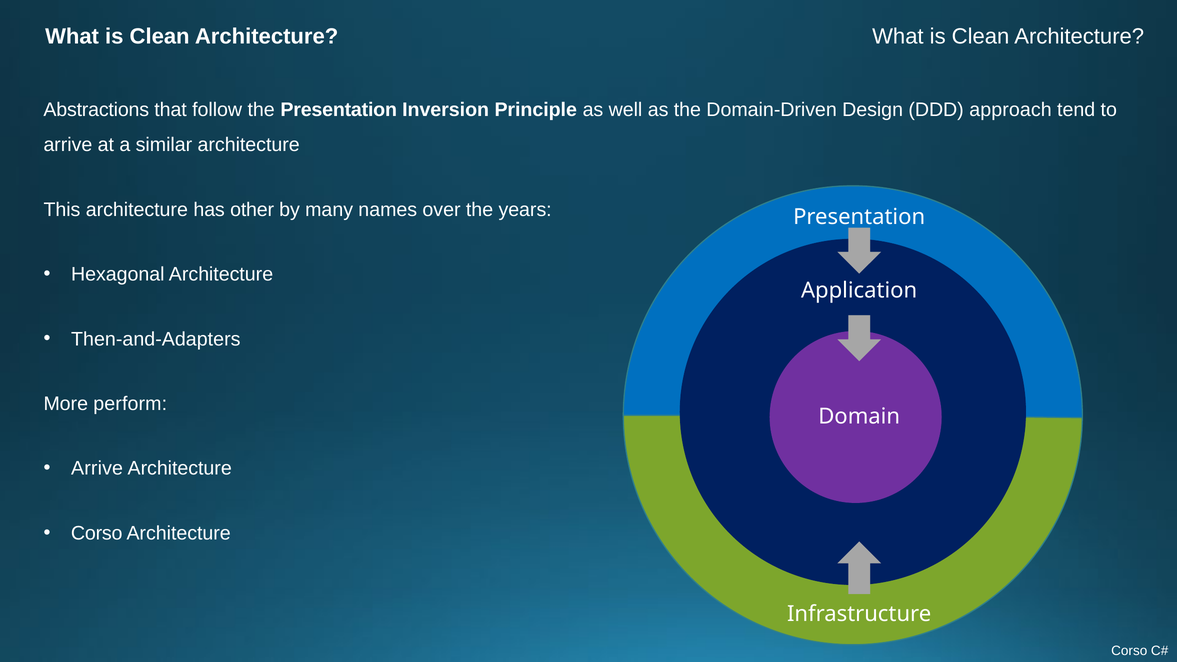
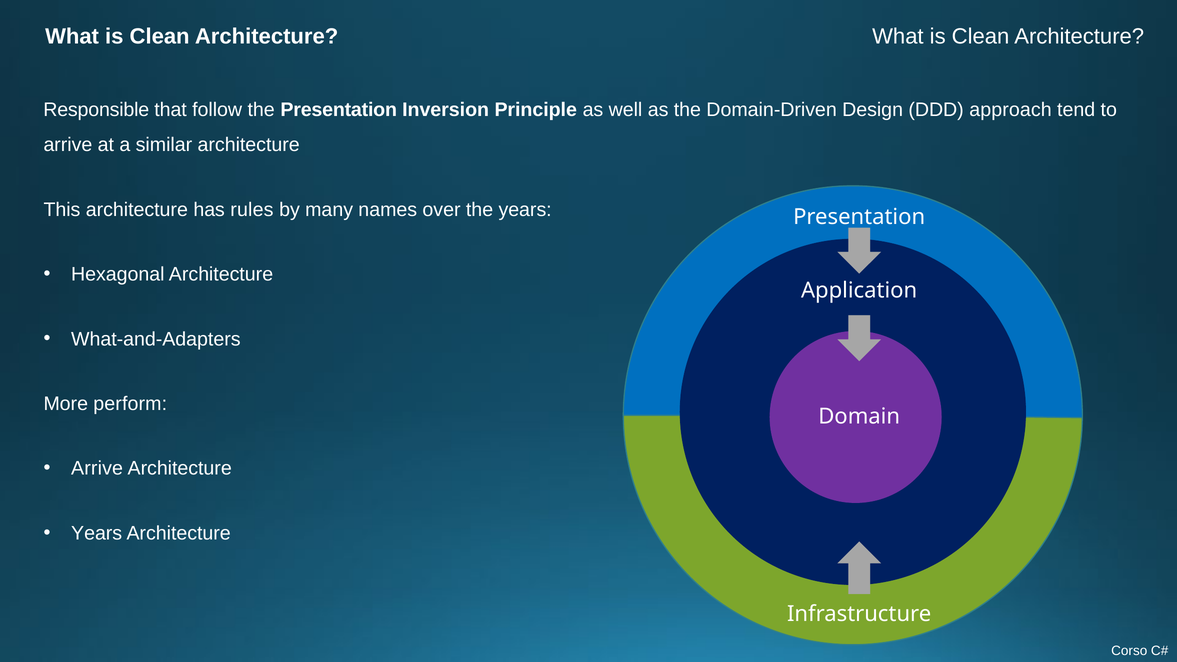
Abstractions: Abstractions -> Responsible (96, 110)
other: other -> rules (252, 210)
Then-and-Adapters: Then-and-Adapters -> What-and-Adapters (156, 339)
Corso: Corso -> Years (97, 533)
